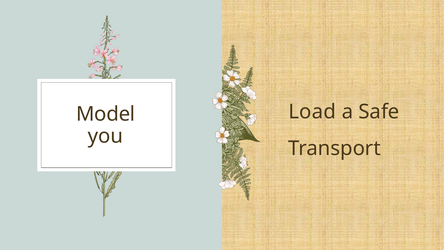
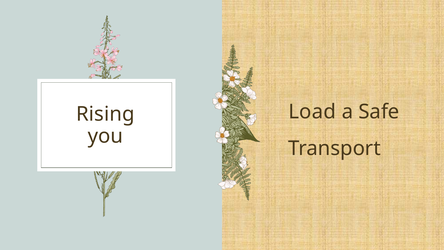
Model: Model -> Rising (105, 114)
